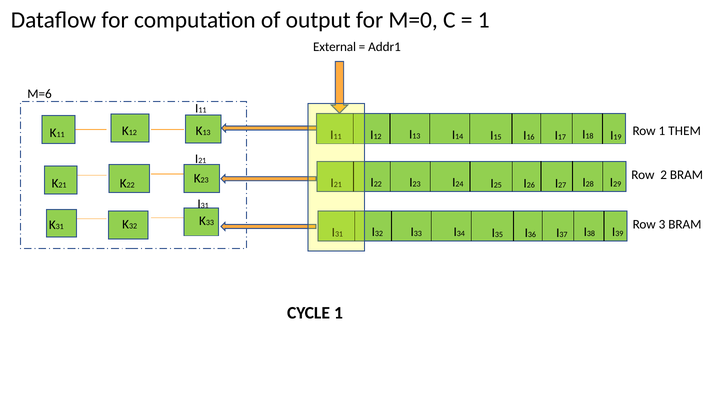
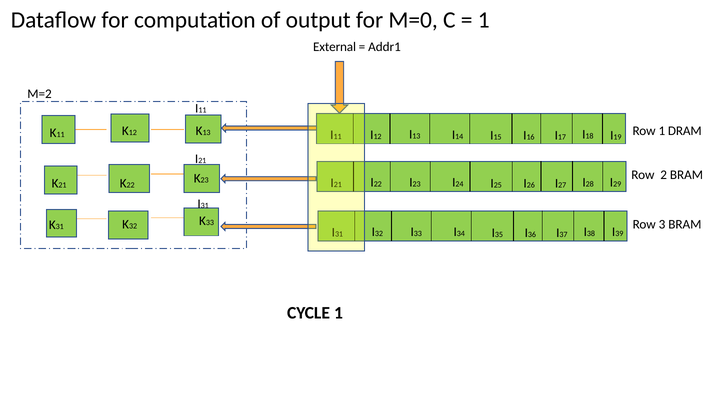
M=6: M=6 -> M=2 (40, 94)
THEM: THEM -> DRAM (685, 131)
